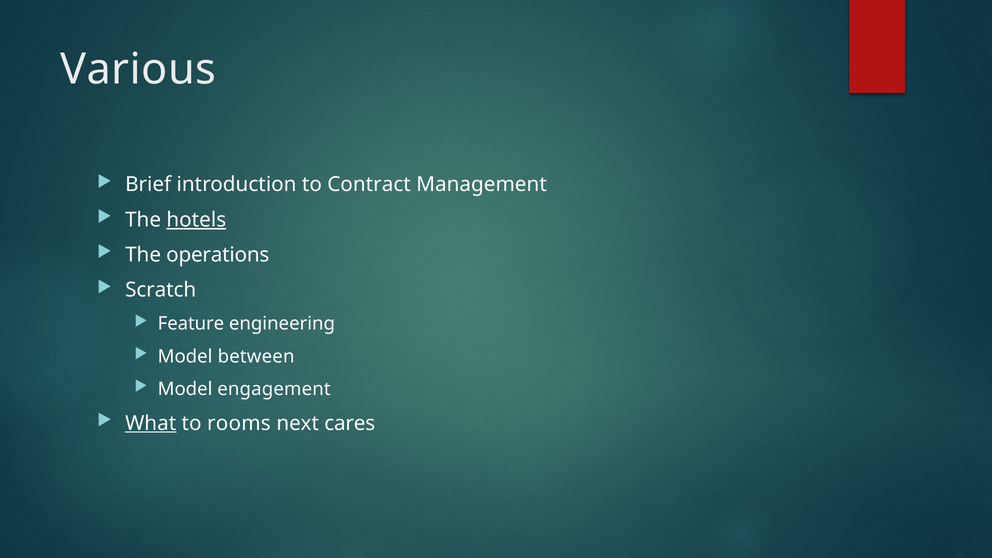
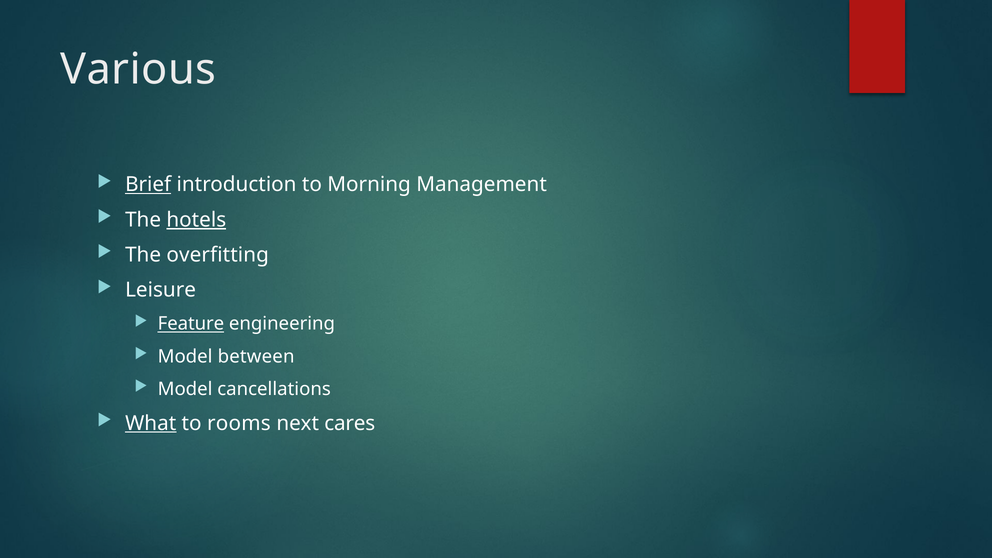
Brief underline: none -> present (148, 185)
Contract: Contract -> Morning (369, 185)
operations: operations -> overfitting (218, 255)
Scratch: Scratch -> Leisure (161, 290)
Feature underline: none -> present (191, 324)
engagement: engagement -> cancellations (274, 389)
